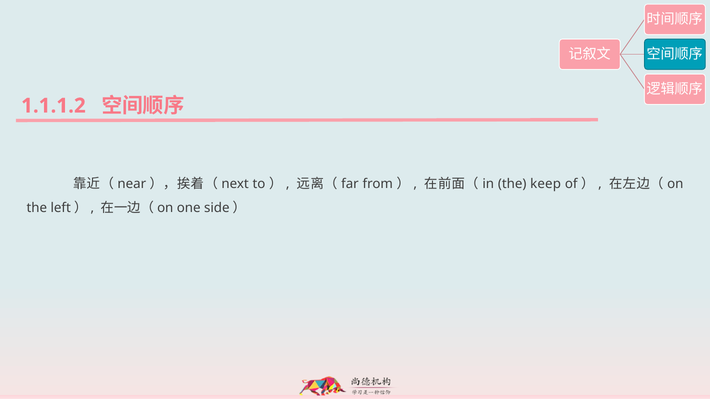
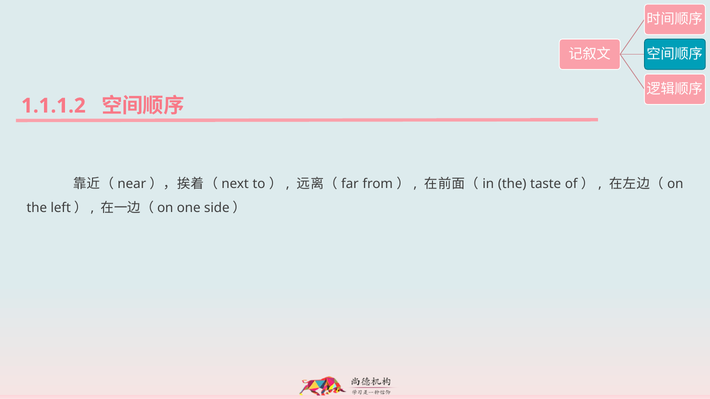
keep: keep -> taste (546, 184)
